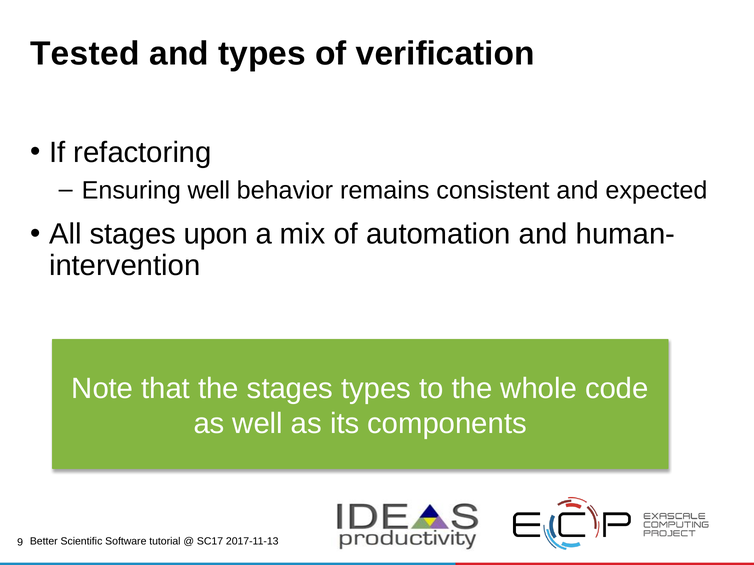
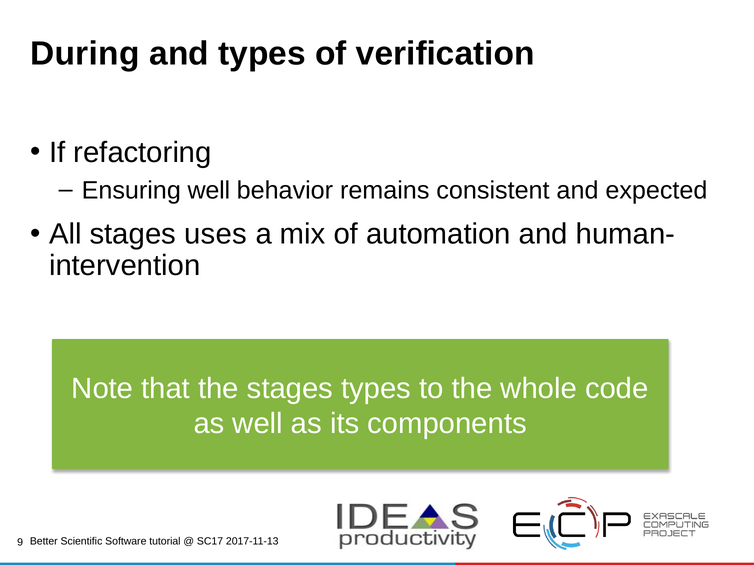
Tested: Tested -> During (85, 54)
upon: upon -> uses (216, 234)
